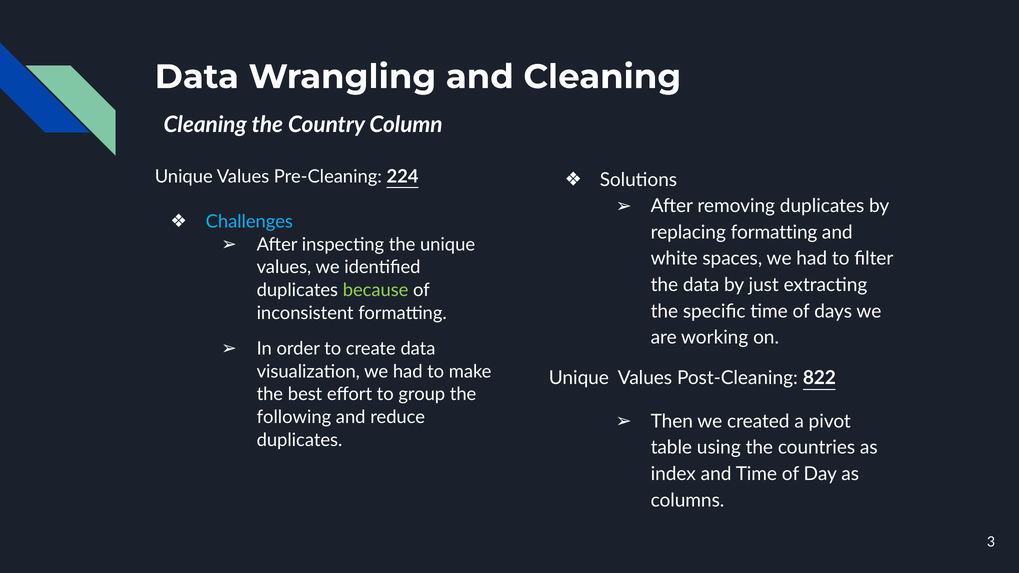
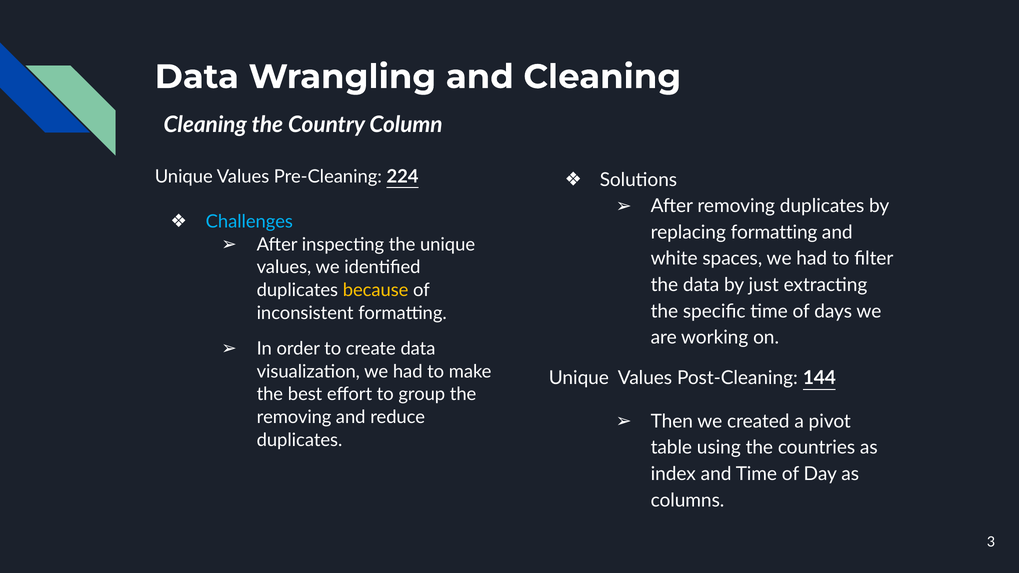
because colour: light green -> yellow (376, 290)
822: 822 -> 144 (819, 378)
following: following -> removing (294, 417)
